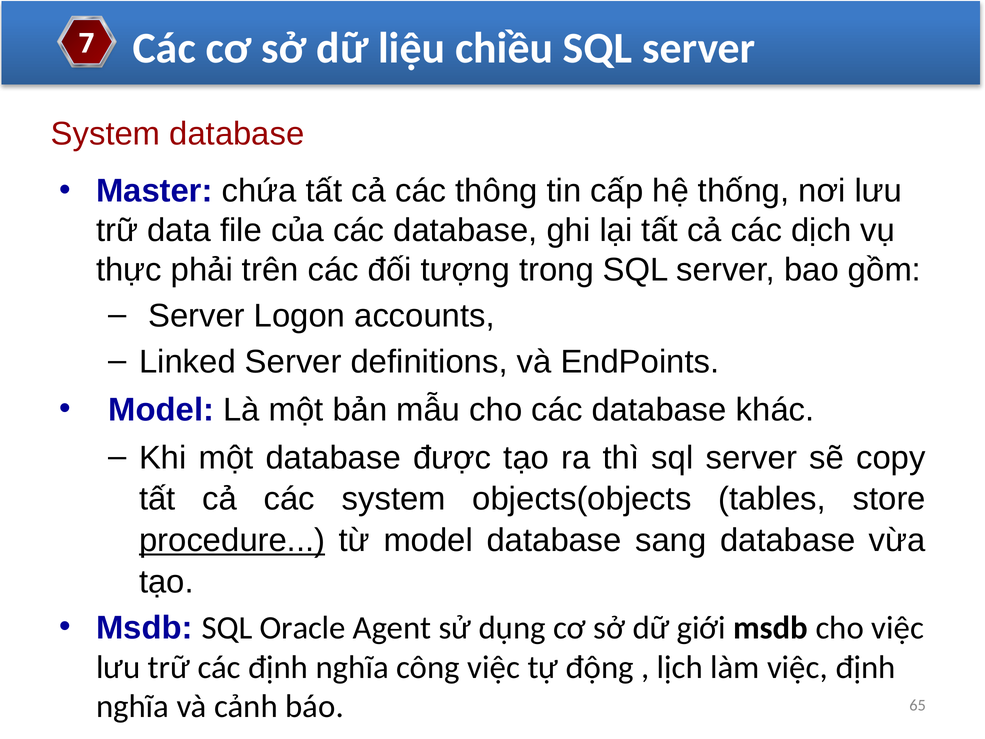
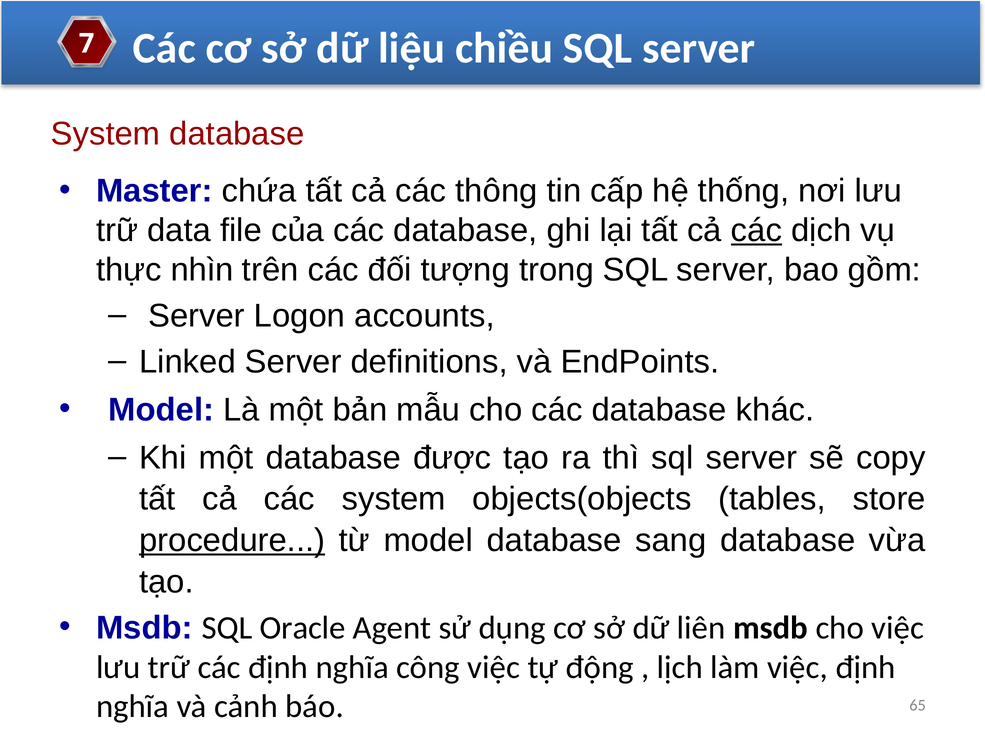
các underline: none -> present (756, 230)
phải: phải -> nhìn (202, 270)
giới: giới -> liên (701, 628)
